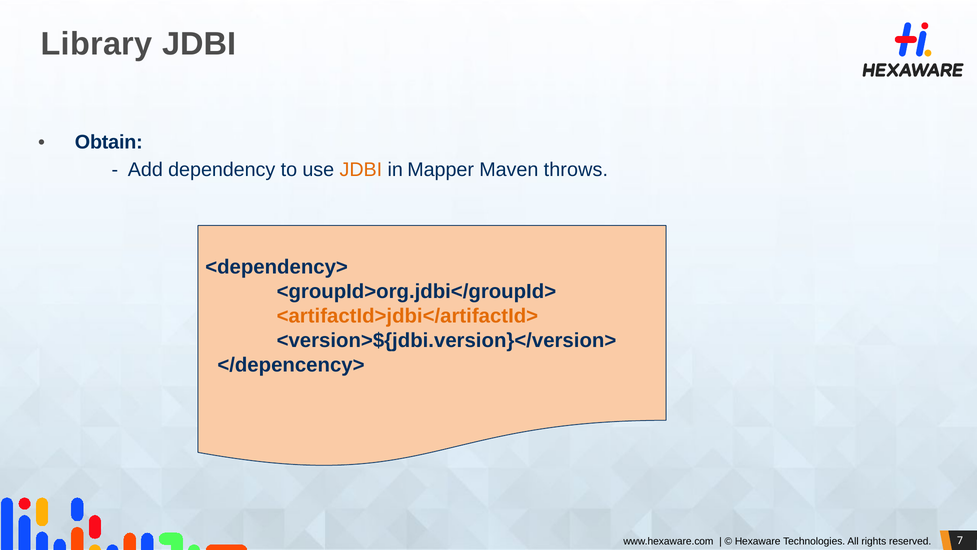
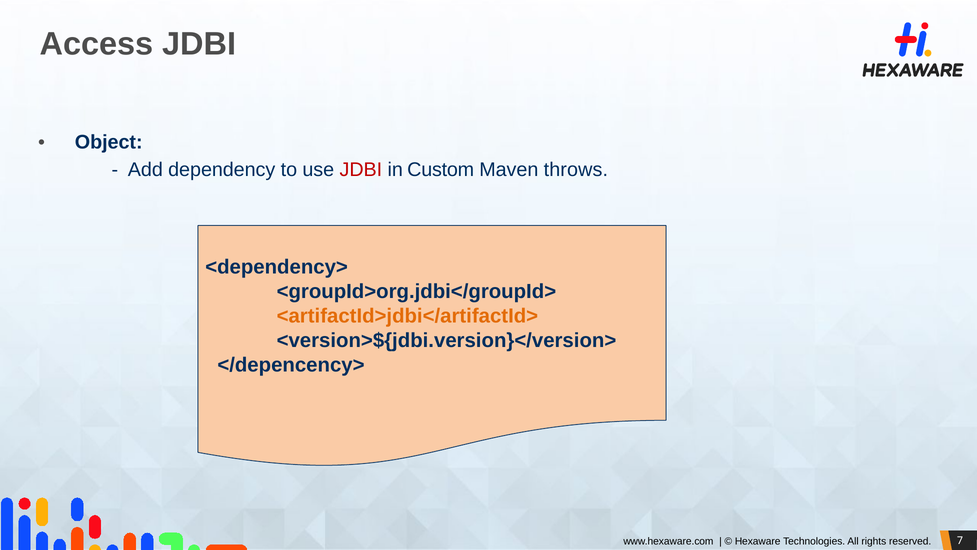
Library: Library -> Access (97, 44)
Obtain: Obtain -> Object (109, 142)
JDBI colour: orange -> red (361, 170)
Mapper: Mapper -> Custom (441, 170)
